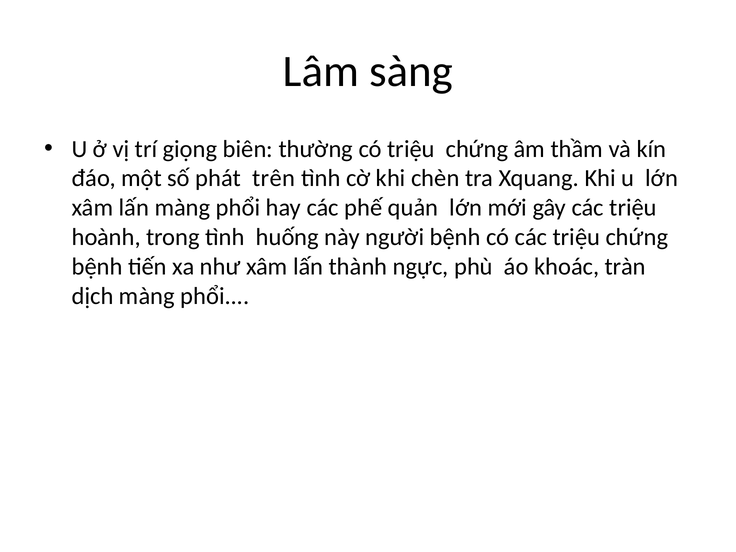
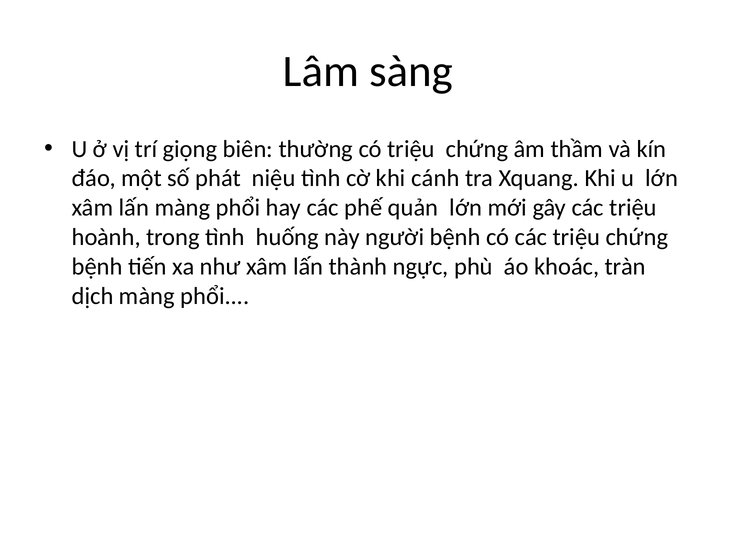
trên: trên -> niệu (274, 178)
chèn: chèn -> cánh (435, 178)
